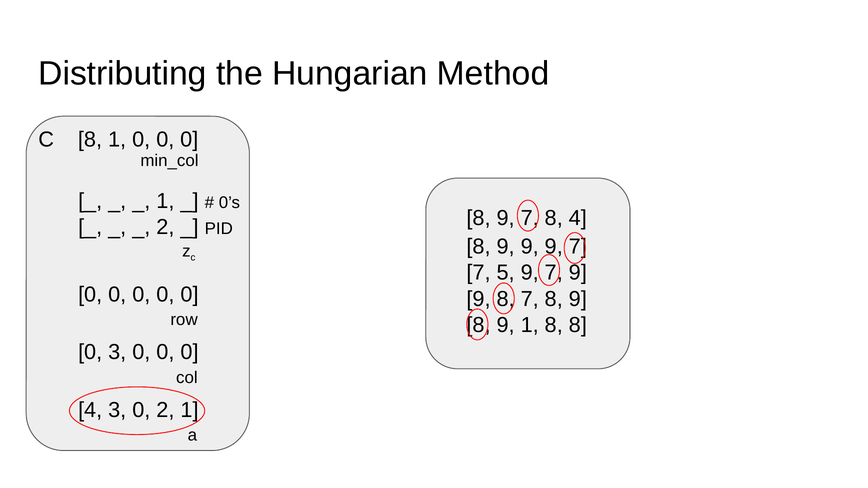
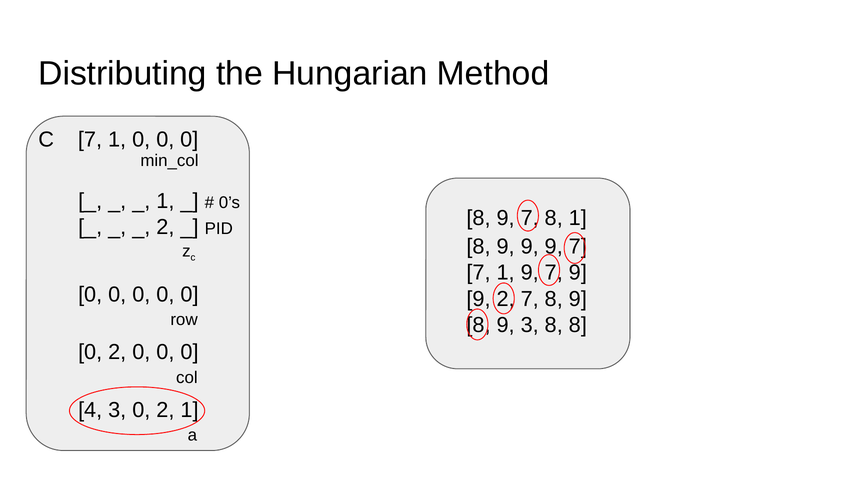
C 8: 8 -> 7 (90, 139)
8 4: 4 -> 1 (578, 218)
5: 5 -> 1 (506, 273)
8: 8 -> 2 (506, 299)
9 1: 1 -> 3 (530, 325)
3: 3 -> 2 (117, 353)
